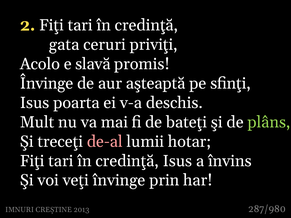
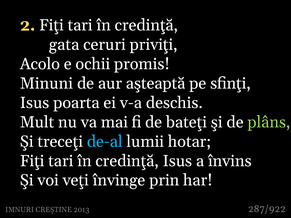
slavă: slavă -> ochii (93, 64)
Învinge: Învinge -> Minuni (46, 83)
de-al colour: pink -> light blue (105, 142)
287/980: 287/980 -> 287/922 (267, 209)
